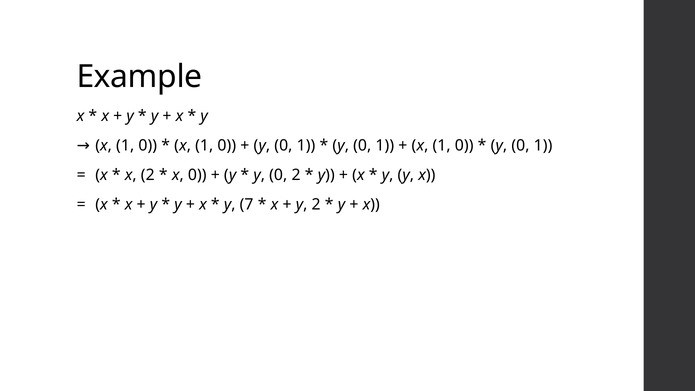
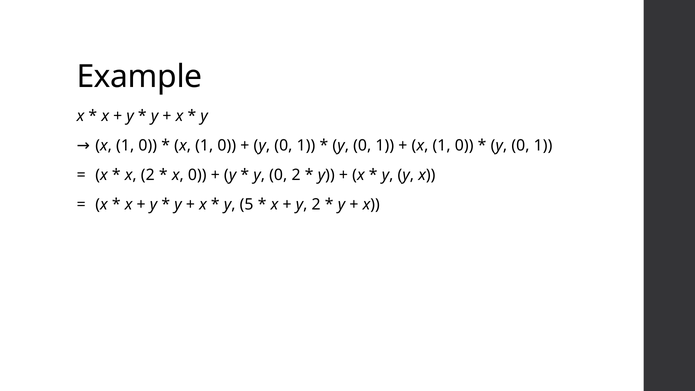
7: 7 -> 5 (247, 204)
